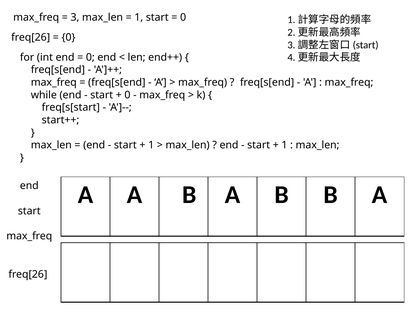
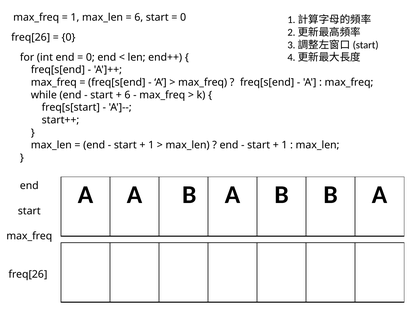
3: 3 -> 1 (75, 17)
1: 1 -> 6 (139, 17)
0: 0 -> 6 (127, 95)
